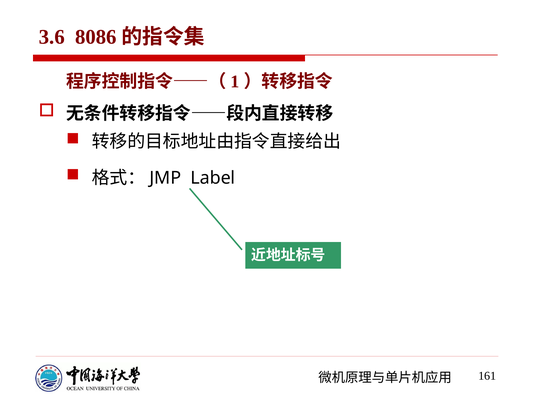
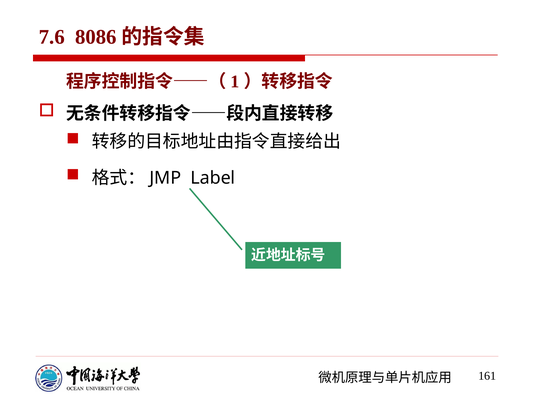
3.6: 3.6 -> 7.6 (52, 37)
